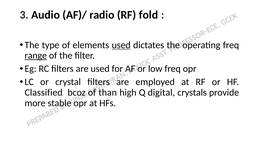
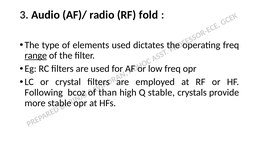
used underline: present -> none (121, 45)
Classified: Classified -> Following (44, 92)
Q digital: digital -> stable (161, 92)
